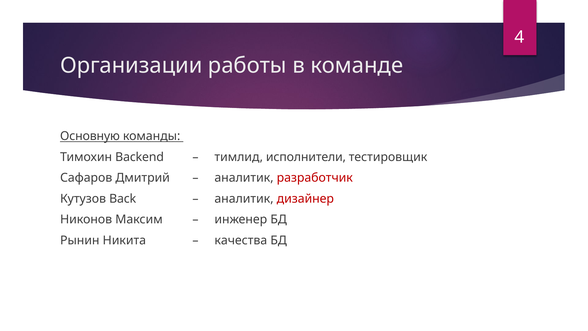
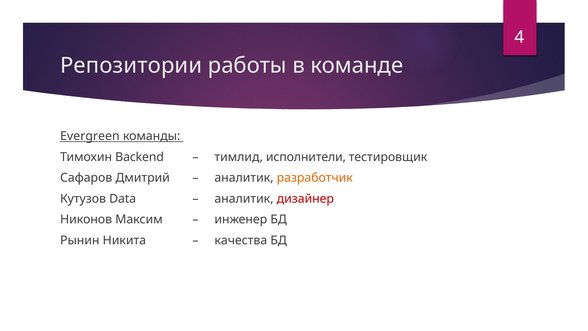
Организации: Организации -> Репозитории (131, 66)
Основную: Основную -> Evergreen (90, 136)
разработчик colour: red -> orange (315, 178)
Back: Back -> Data (123, 199)
